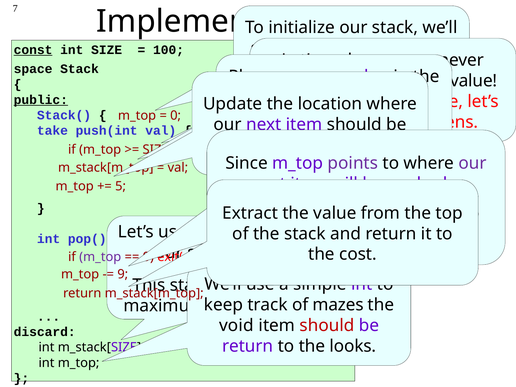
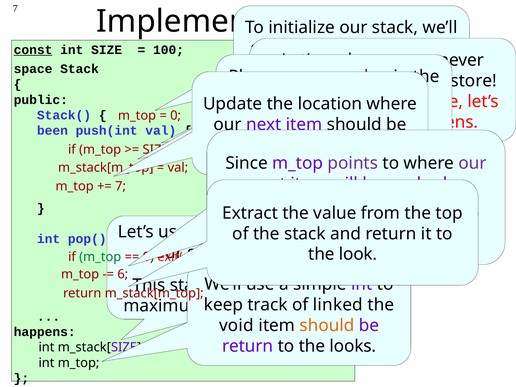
value: value -> store (474, 81)
public underline: present -> none (41, 100)
take: take -> been (52, 131)
5: 5 -> 7 (121, 186)
cost: cost -> look (358, 254)
m_top colour: purple -> green (100, 257)
9: 9 -> 6 (123, 274)
mazes: mazes -> linked (338, 305)
should colour: red -> orange (327, 325)
discard: discard -> happens (45, 332)
